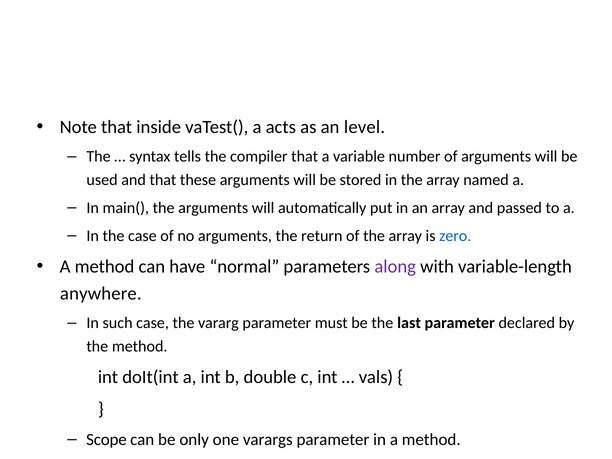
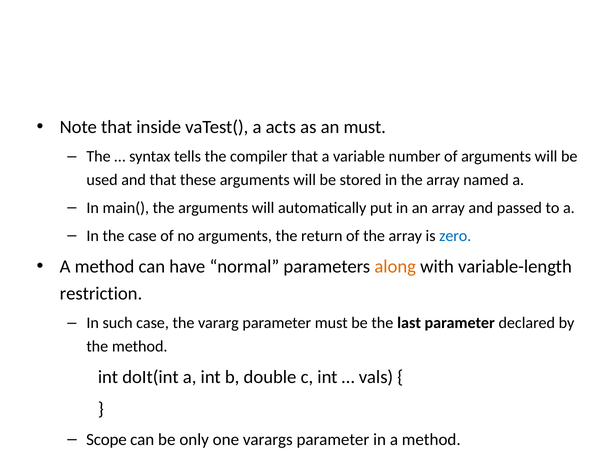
an level: level -> must (365, 127)
along colour: purple -> orange (395, 267)
anywhere: anywhere -> restriction (101, 294)
